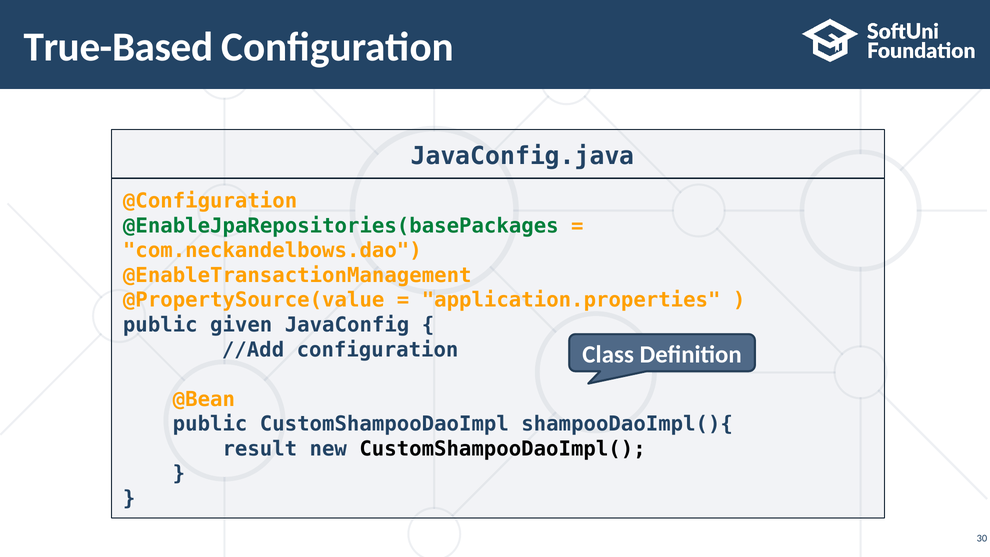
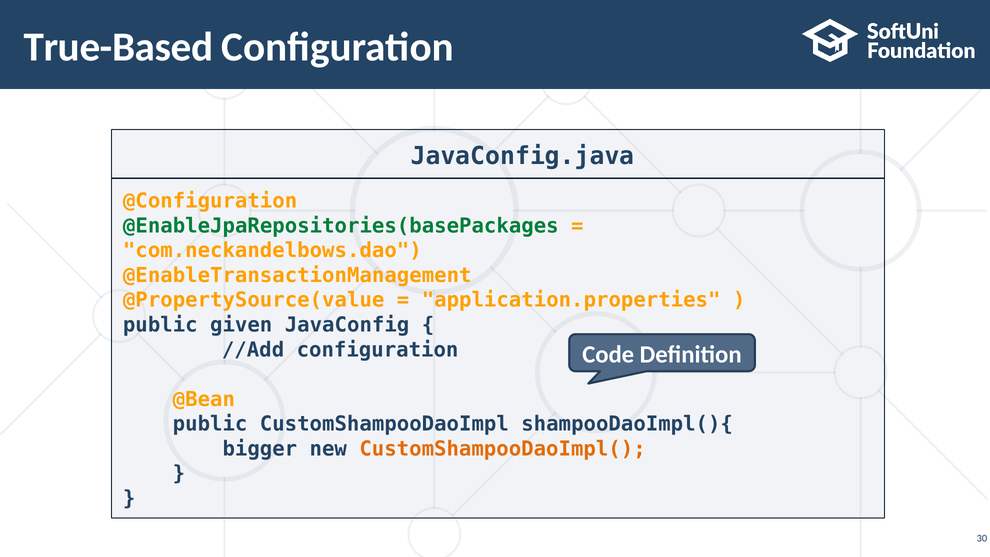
Class: Class -> Code (608, 354)
result: result -> bigger (260, 449)
CustomShampooDaoImpl( colour: black -> orange (503, 449)
